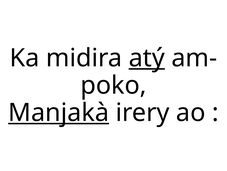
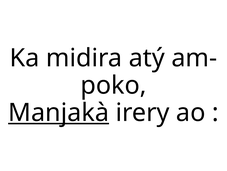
atý underline: present -> none (147, 58)
